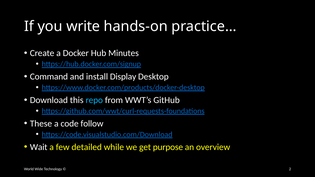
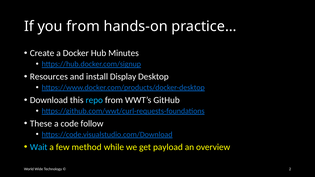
you write: write -> from (83, 26)
Command: Command -> Resources (49, 77)
Wait colour: white -> light blue (39, 147)
detailed: detailed -> method (87, 147)
purpose: purpose -> payload (168, 147)
